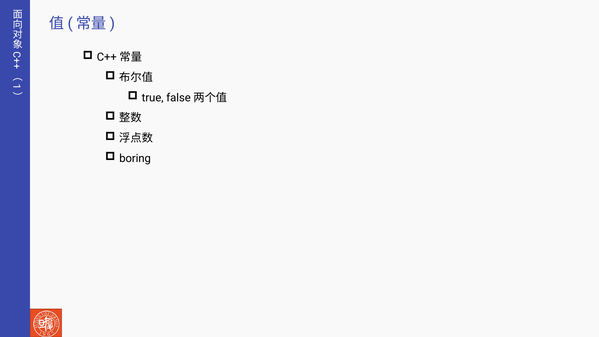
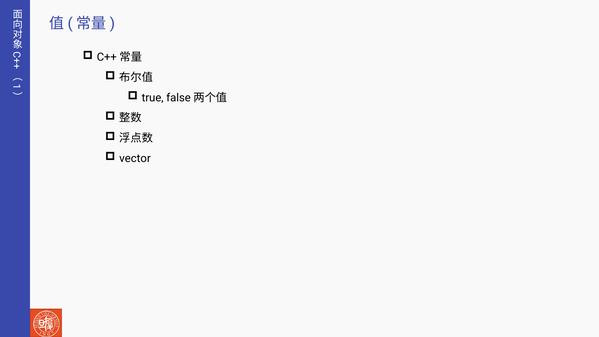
boring: boring -> vector (135, 158)
